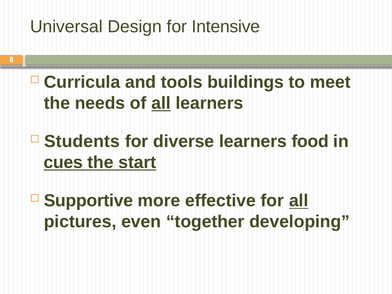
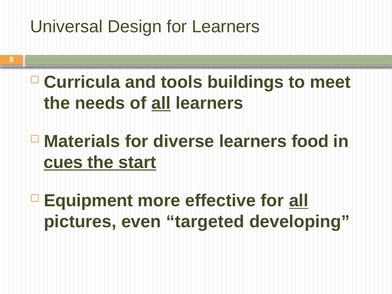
for Intensive: Intensive -> Learners (226, 27)
Students: Students -> Materials (82, 141)
Supportive: Supportive -> Equipment (88, 201)
together: together -> targeted (205, 222)
